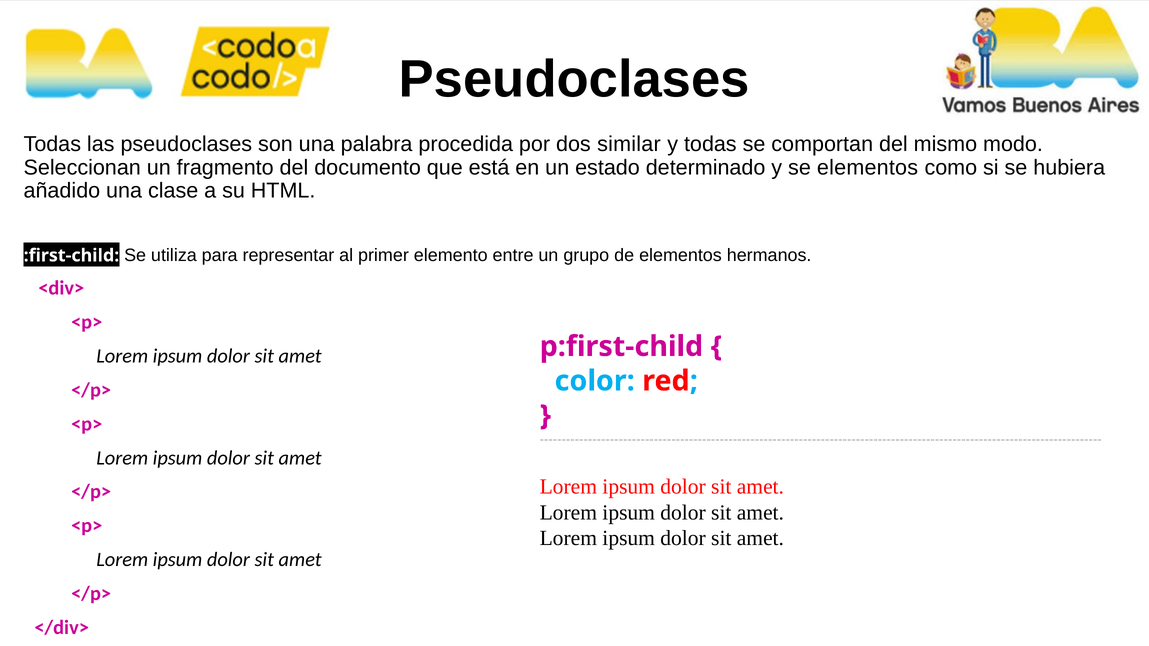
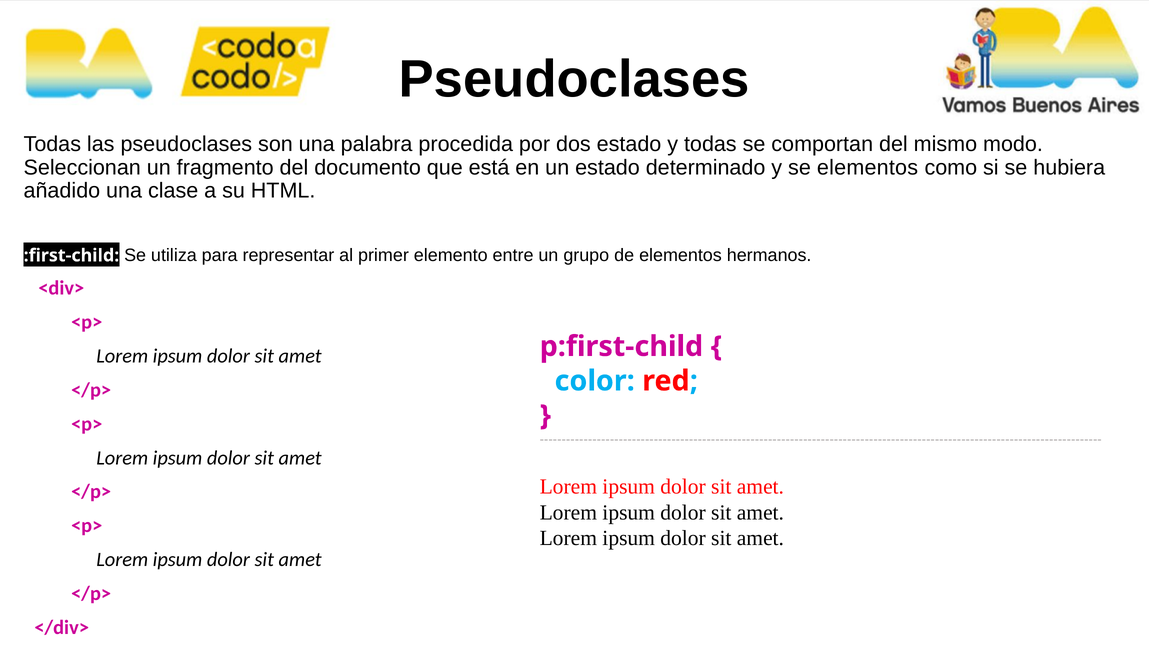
dos similar: similar -> estado (629, 144)
